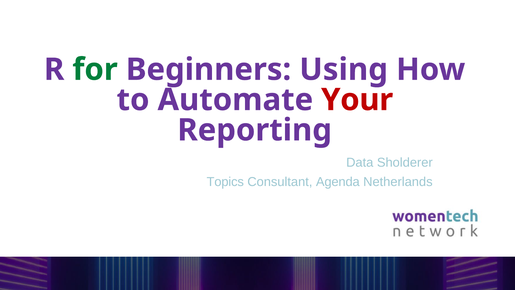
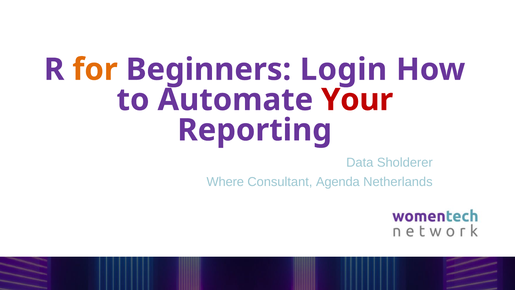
for colour: green -> orange (95, 70)
Using: Using -> Login (343, 70)
Topics: Topics -> Where (225, 182)
